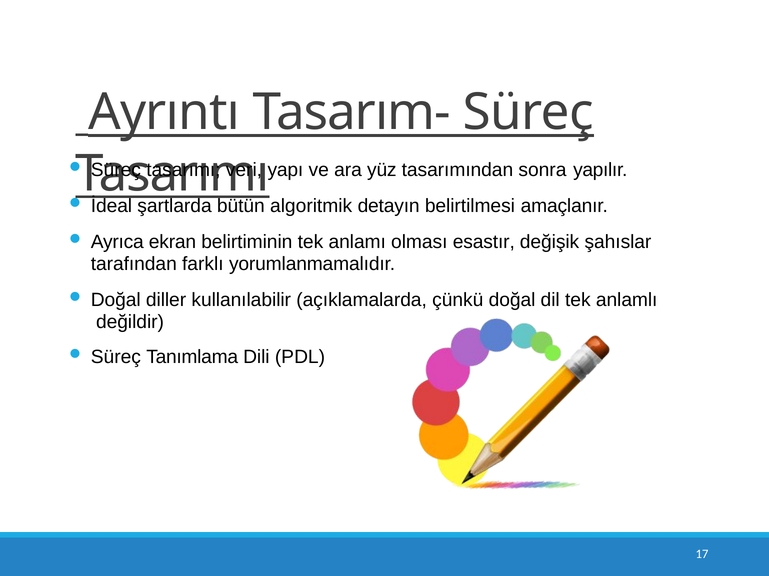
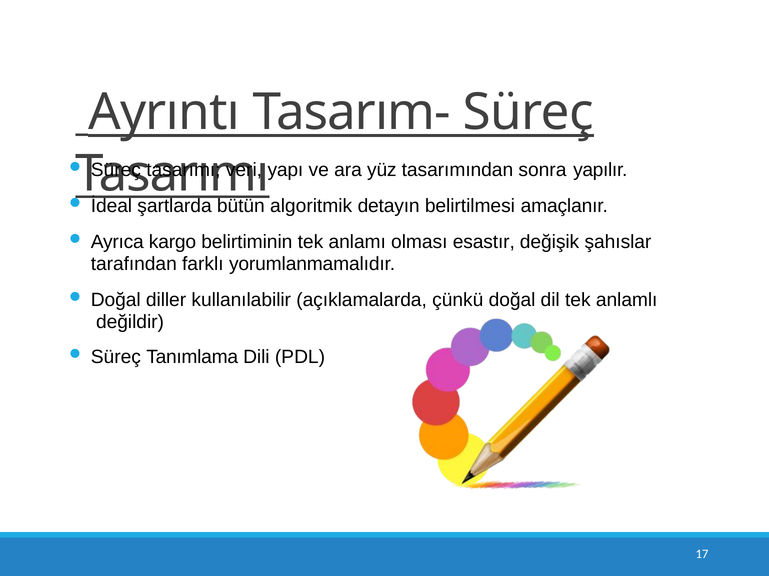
ekran: ekran -> kargo (173, 242)
